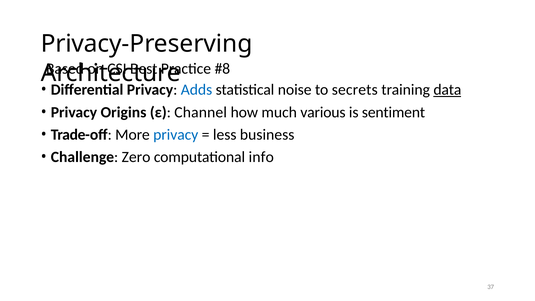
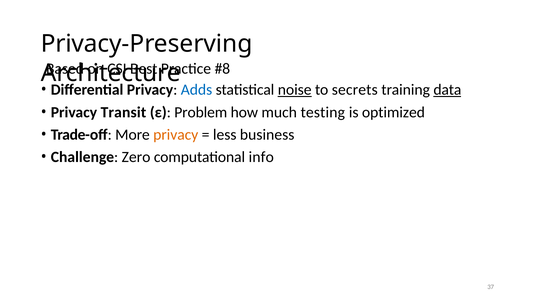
noise underline: none -> present (295, 90)
Origins: Origins -> Transit (123, 112)
Channel: Channel -> Problem (201, 112)
various: various -> testing (323, 112)
sentiment: sentiment -> optimized (393, 112)
privacy colour: blue -> orange (176, 135)
